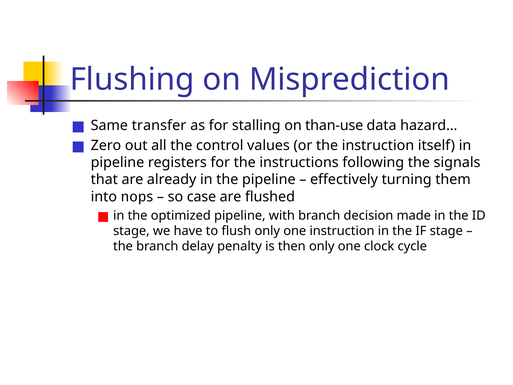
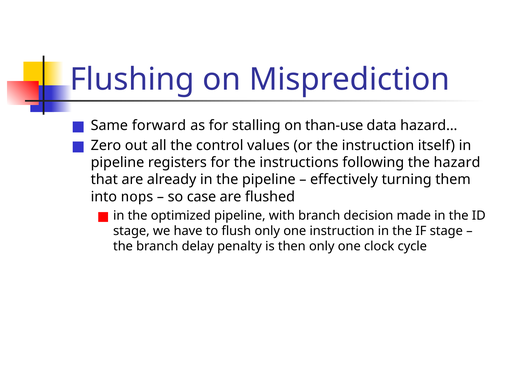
transfer: transfer -> forward (159, 125)
signals: signals -> hazard (457, 162)
